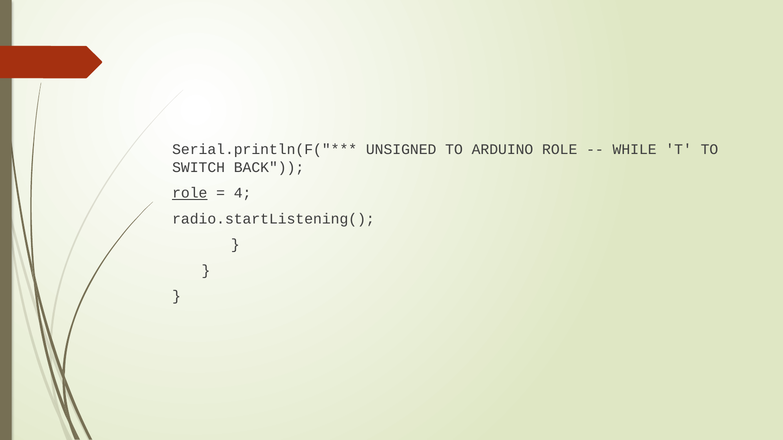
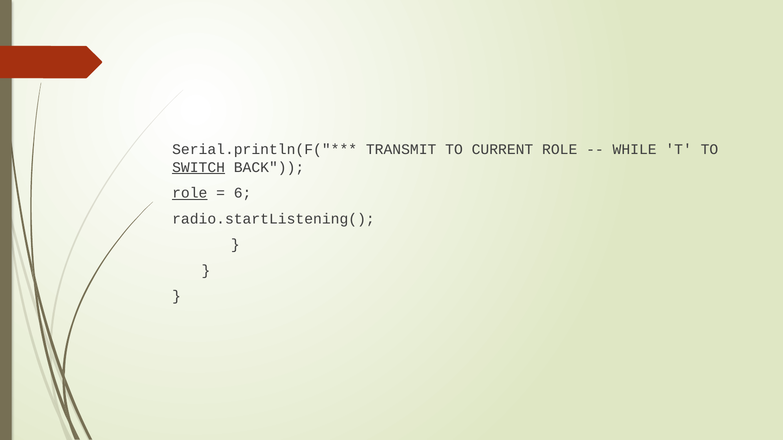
UNSIGNED: UNSIGNED -> TRANSMIT (401, 150)
ARDUINO: ARDUINO -> CURRENT (502, 150)
SWITCH underline: none -> present (199, 167)
4: 4 -> 6 (243, 193)
